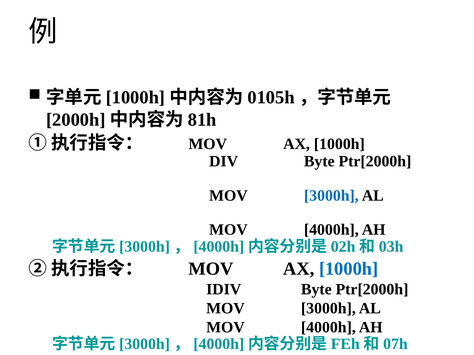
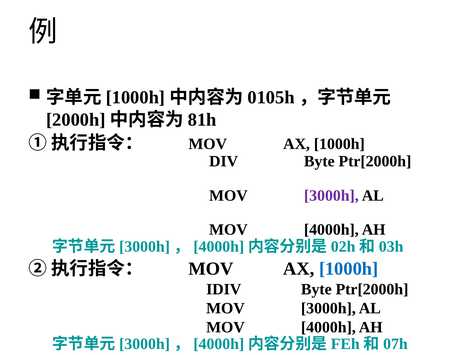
3000h colour: blue -> purple (331, 196)
